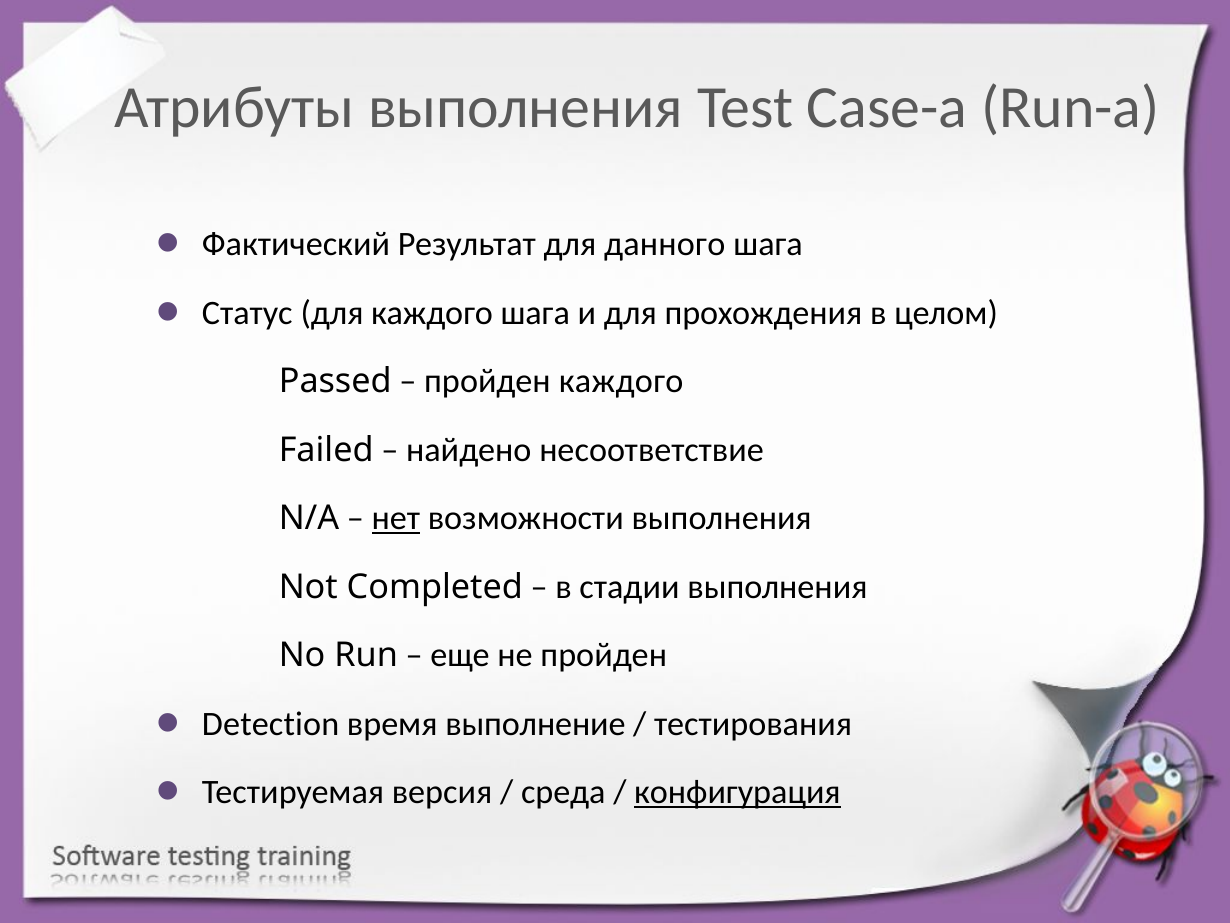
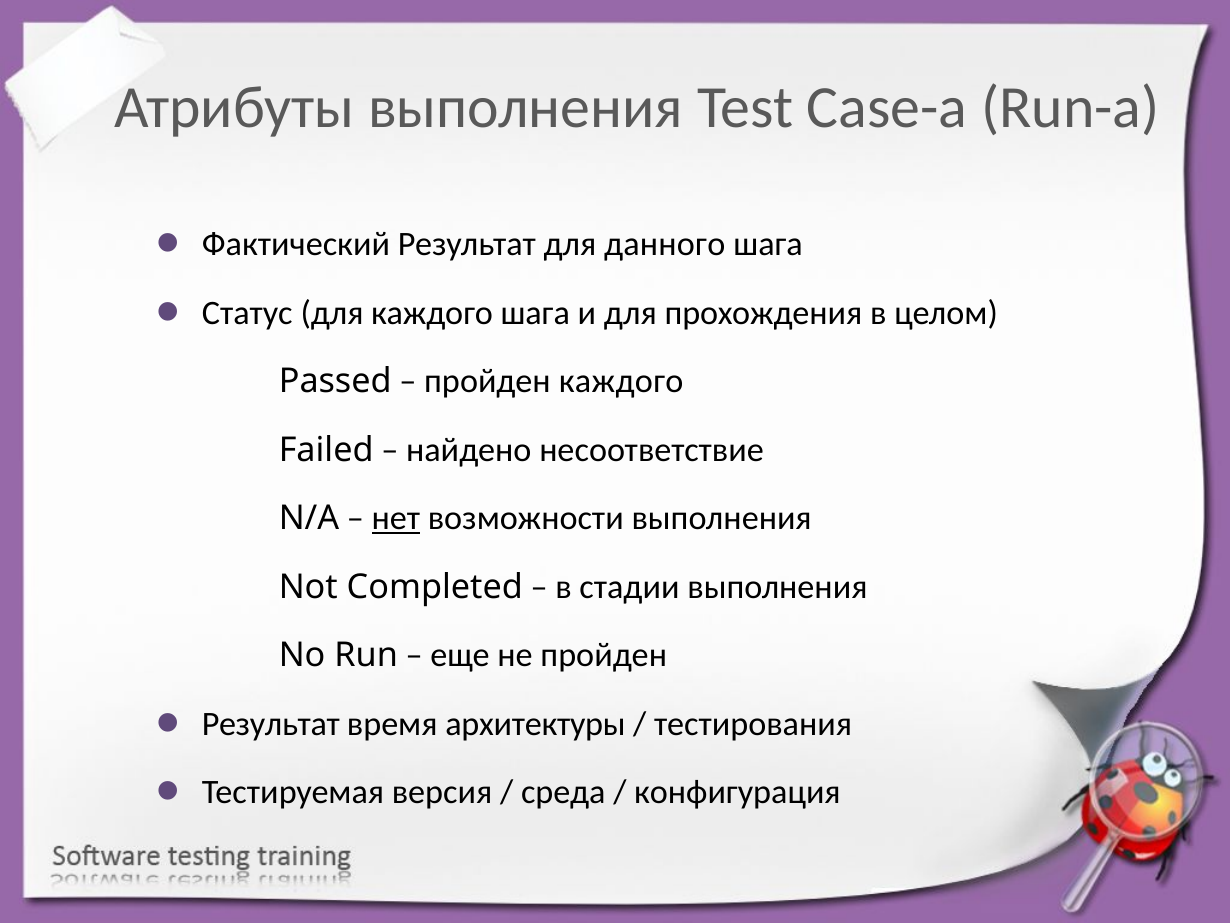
Detection: Detection -> Результат (271, 723)
выполнение: выполнение -> архитектуры (535, 723)
конфигурация underline: present -> none (737, 792)
